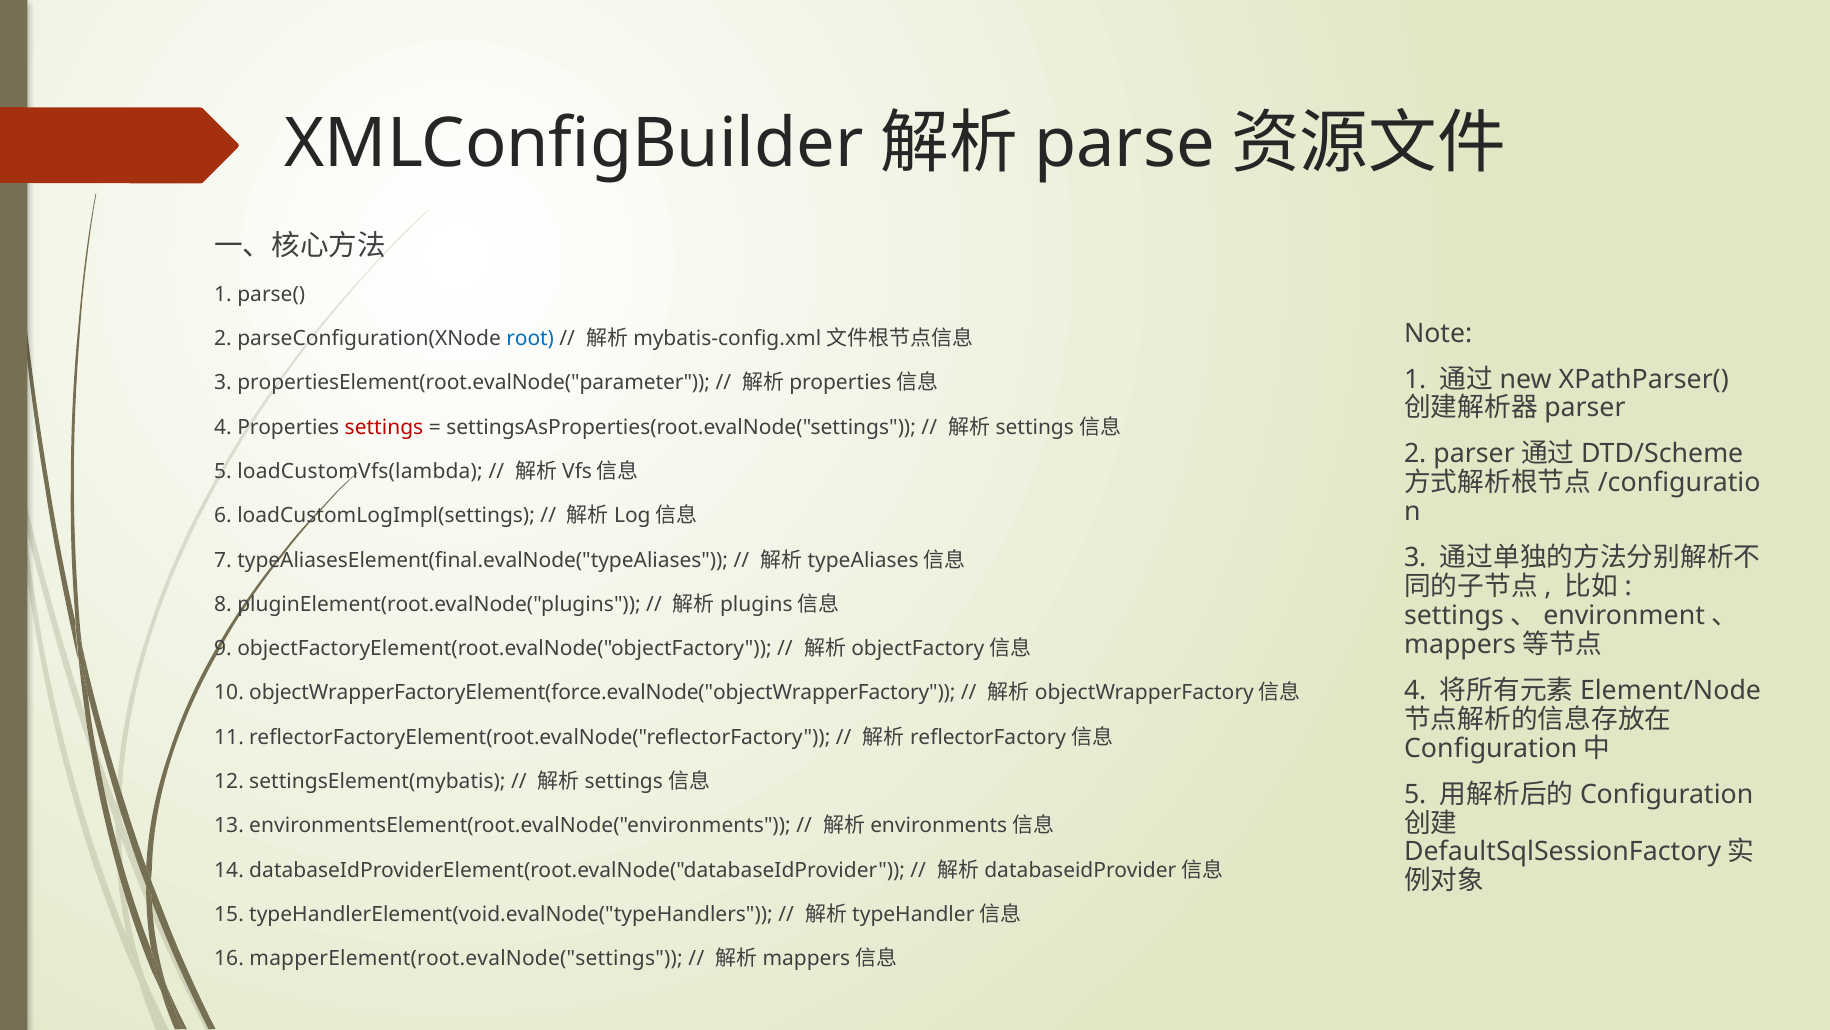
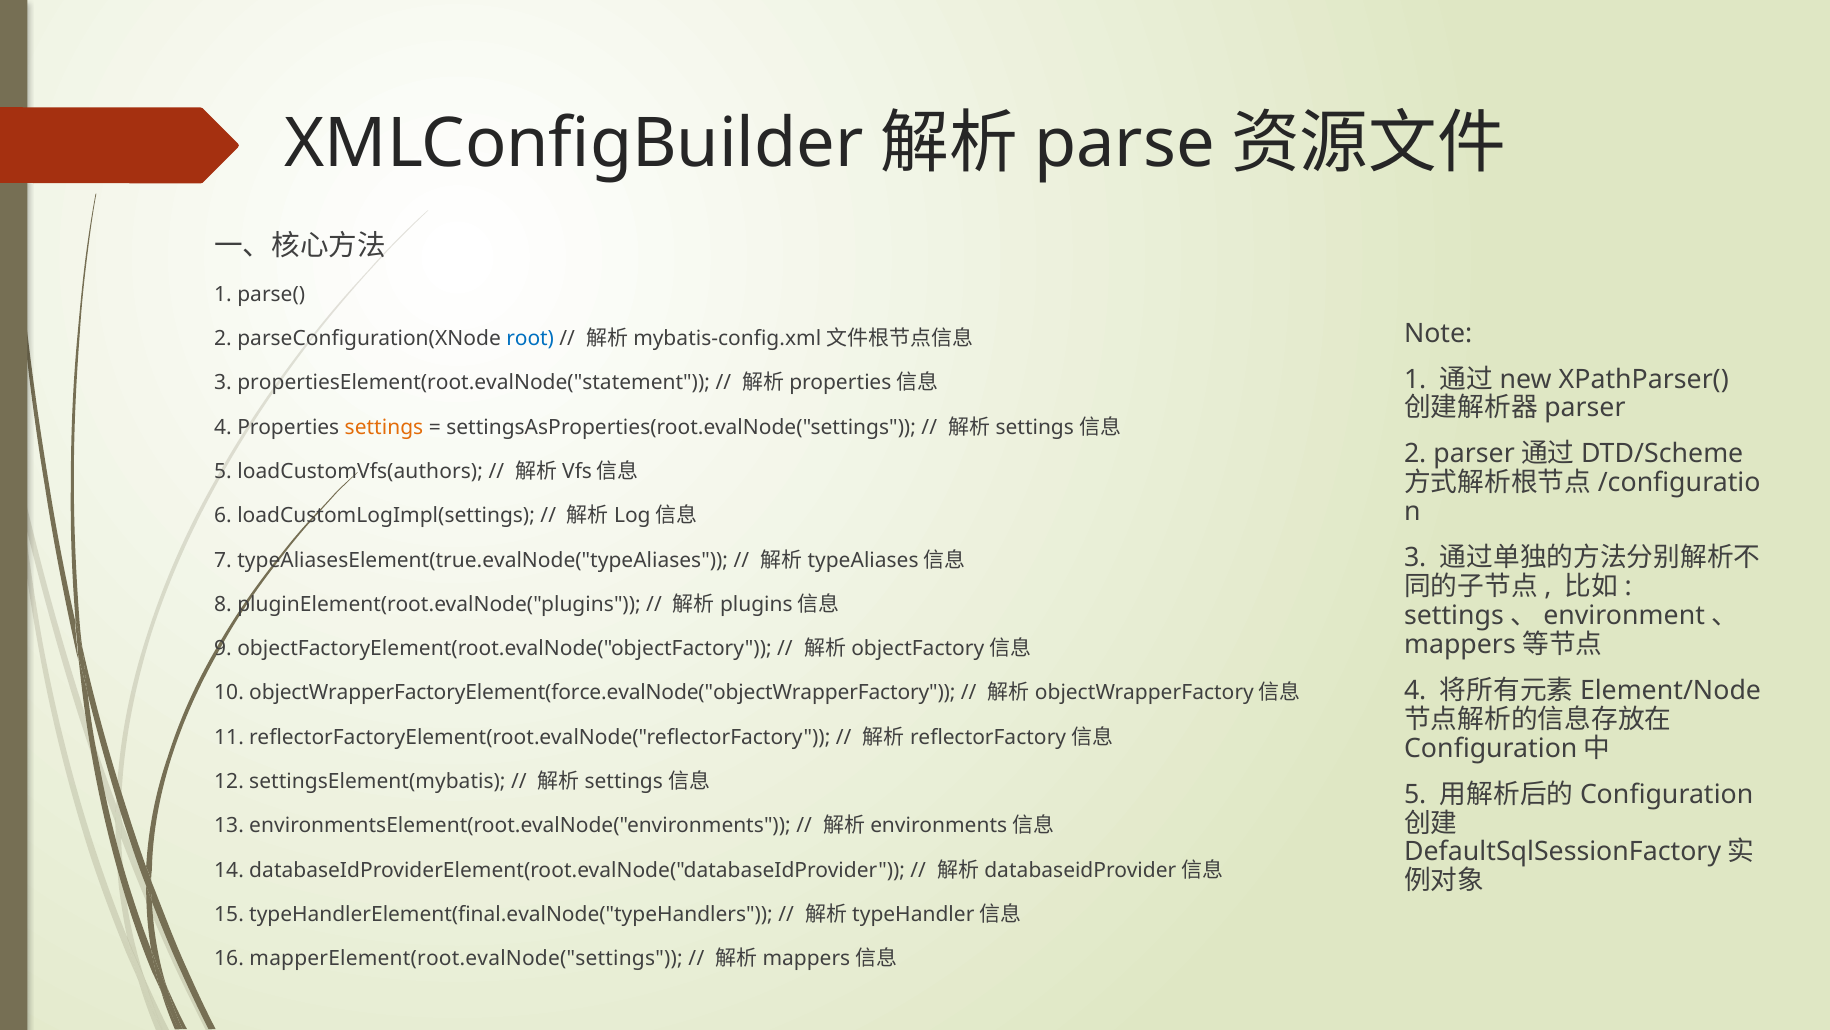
propertiesElement(root.evalNode("parameter: propertiesElement(root.evalNode("parameter -> propertiesElement(root.evalNode("statement (474, 383)
settings colour: red -> orange (384, 427)
loadCustomVfs(lambda: loadCustomVfs(lambda -> loadCustomVfs(authors (360, 471)
typeAliasesElement(final.evalNode("typeAliases: typeAliasesElement(final.evalNode("typeAliases -> typeAliasesElement(true.evalNode("typeAliases (483, 560)
typeHandlerElement(void.evalNode("typeHandlers: typeHandlerElement(void.evalNode("typeHandlers -> typeHandlerElement(final.evalNode("typeHandlers (511, 914)
